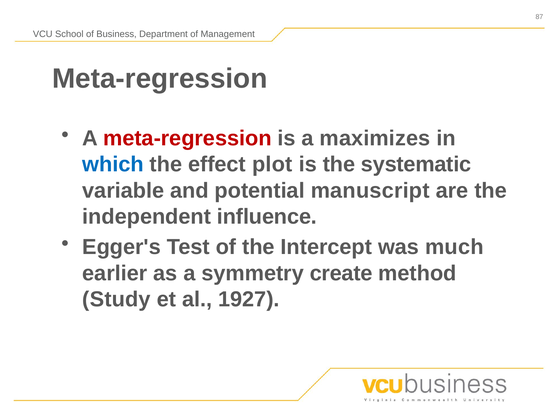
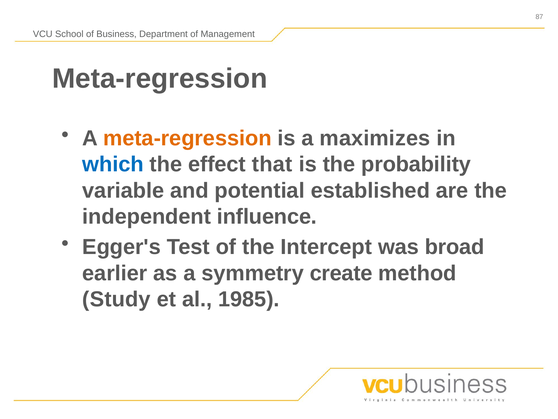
meta-regression colour: red -> orange (187, 138)
plot: plot -> that (272, 164)
systematic: systematic -> probability (416, 164)
manuscript: manuscript -> established (370, 190)
much: much -> broad (455, 247)
1927: 1927 -> 1985 (249, 299)
